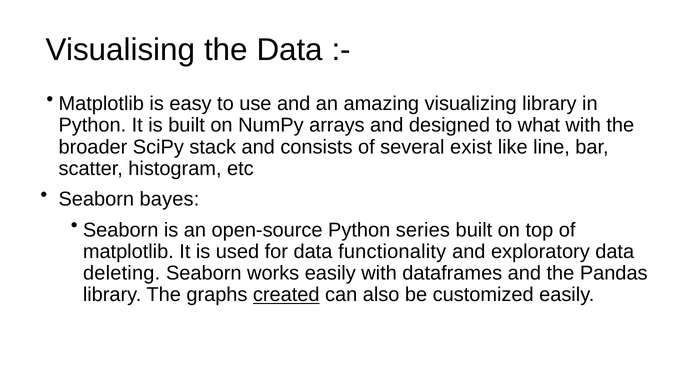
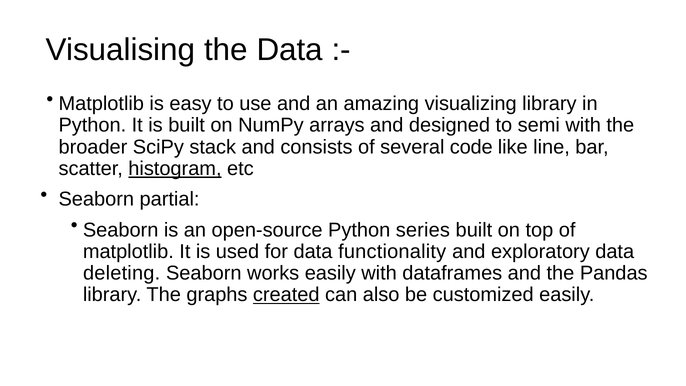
what: what -> semi (539, 125)
exist: exist -> code (471, 147)
histogram underline: none -> present (175, 169)
bayes: bayes -> partial (170, 199)
